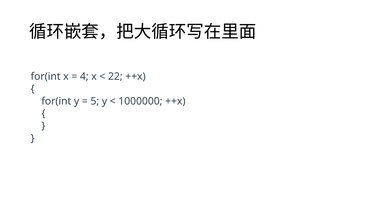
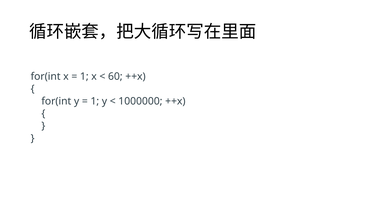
4: 4 -> 1 (84, 77)
22: 22 -> 60 (115, 77)
5: 5 -> 1 (95, 101)
